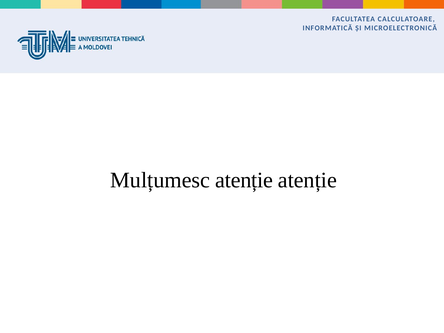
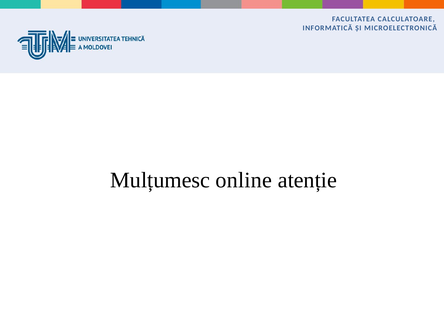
Mulțumesc atenție: atenție -> online (244, 180)
